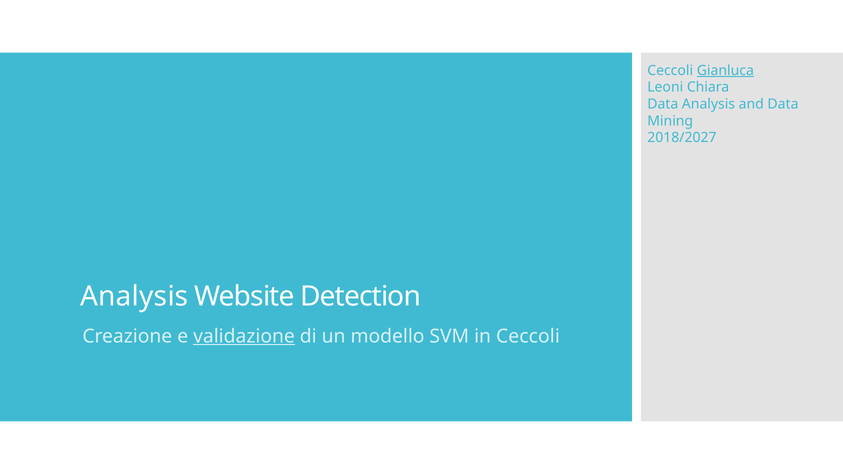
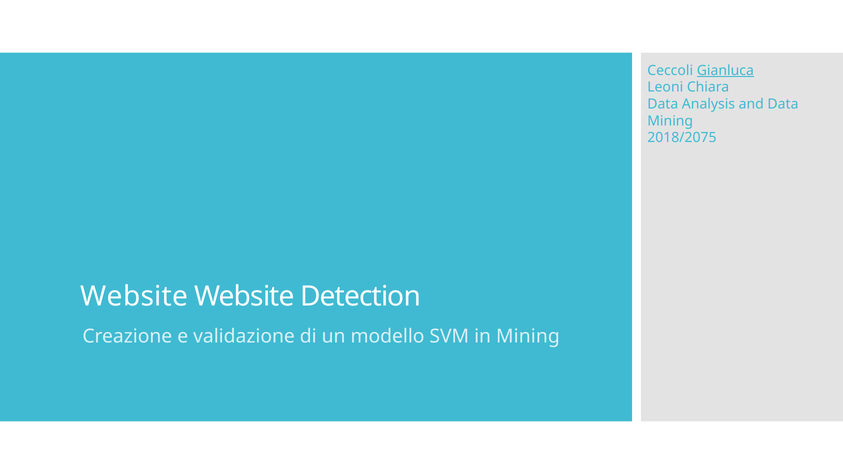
2018/2027: 2018/2027 -> 2018/2075 (682, 138)
Analysis: Analysis -> Website (134, 296)
validazione underline: present -> none (244, 336)
in Ceccoli: Ceccoli -> Mining (528, 336)
